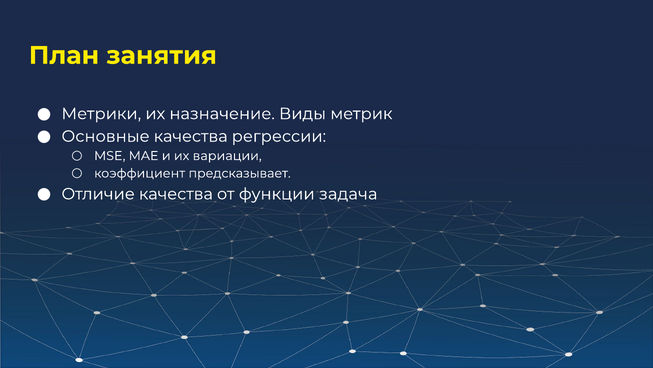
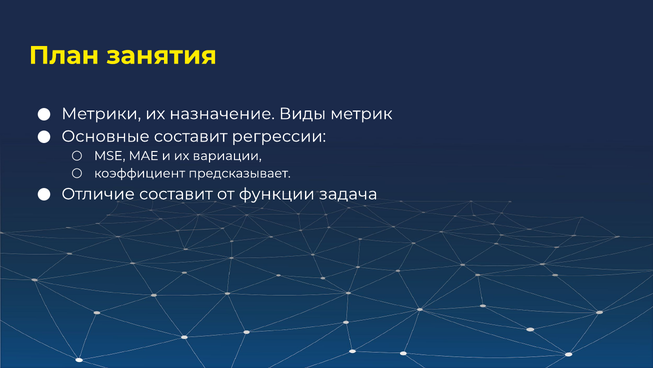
Основные качества: качества -> составит (191, 136)
Отличие качества: качества -> составит (176, 194)
